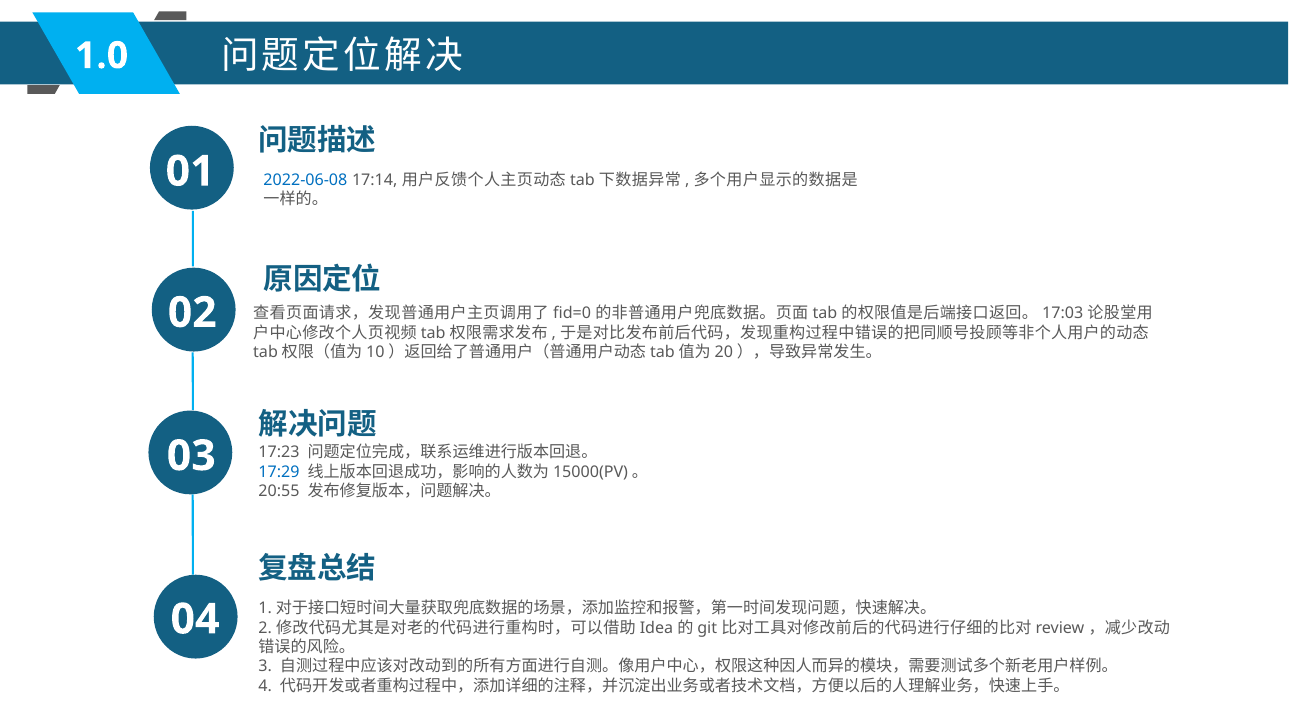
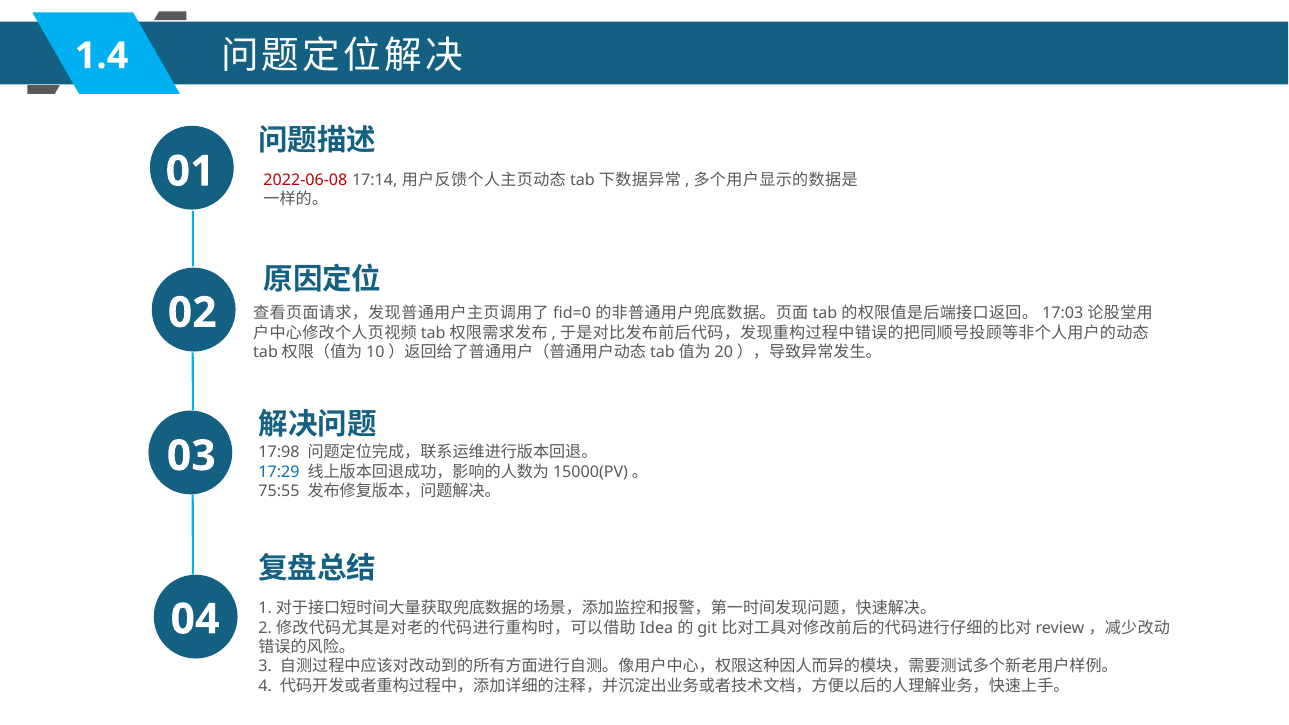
1.0: 1.0 -> 1.4 (102, 56)
2022-06-08 colour: blue -> red (305, 180)
17:23: 17:23 -> 17:98 (279, 453)
20:55: 20:55 -> 75:55 (279, 491)
